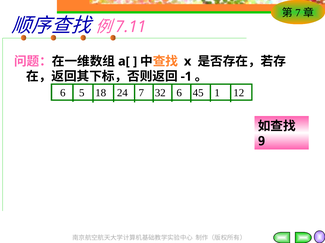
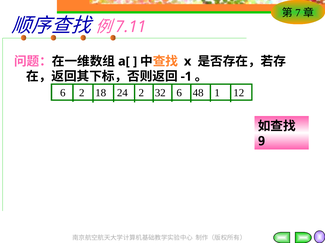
6 5: 5 -> 2 (82, 93)
24 7: 7 -> 2 (141, 93)
45: 45 -> 48 (198, 93)
